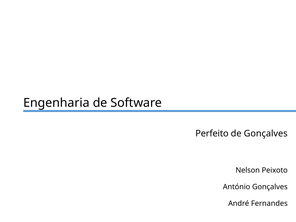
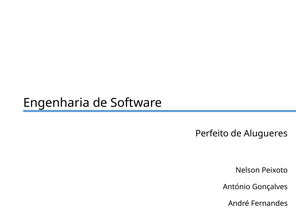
de Gonçalves: Gonçalves -> Alugueres (266, 134)
